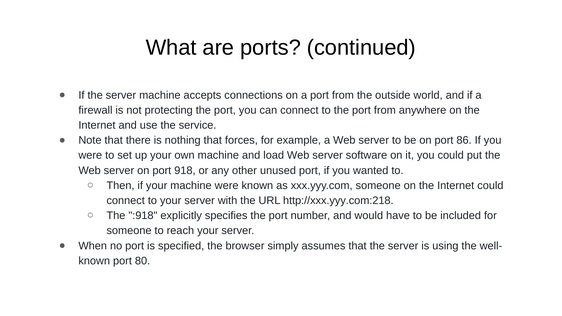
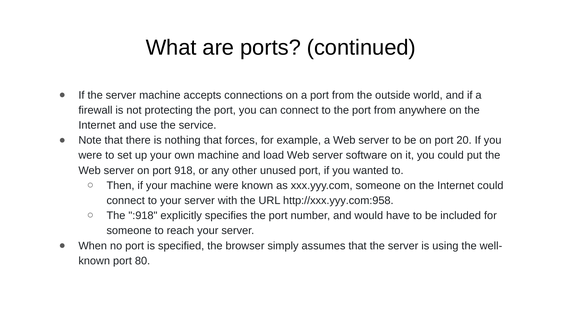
86: 86 -> 20 (464, 140)
http://xxx.yyy.com:218: http://xxx.yyy.com:218 -> http://xxx.yyy.com:958 (338, 201)
